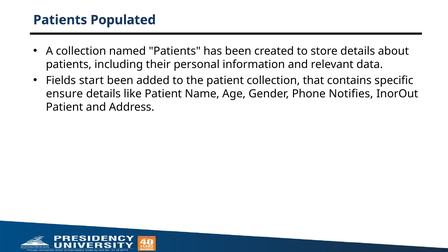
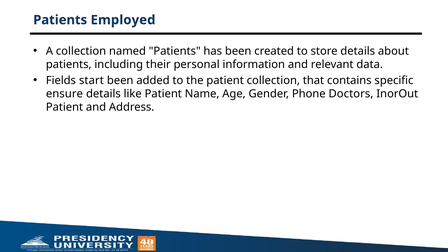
Populated: Populated -> Employed (123, 20)
Notifies: Notifies -> Doctors (351, 94)
